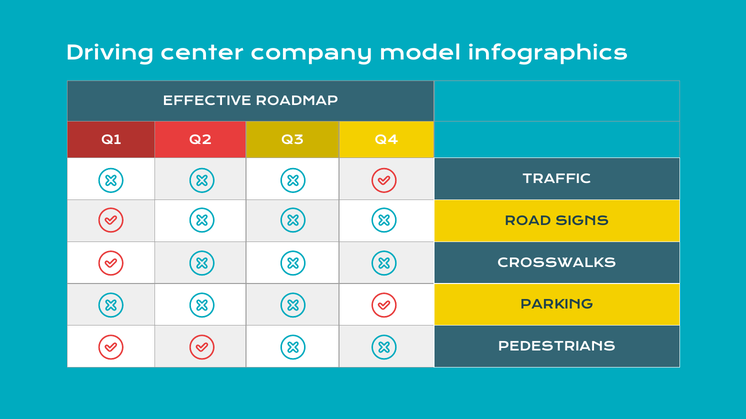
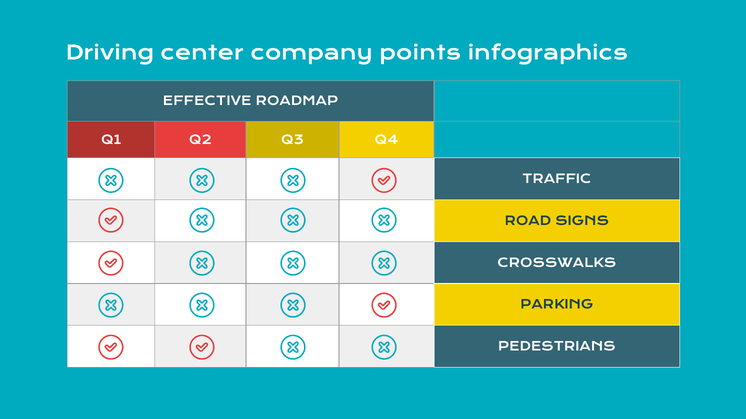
model: model -> points (420, 54)
